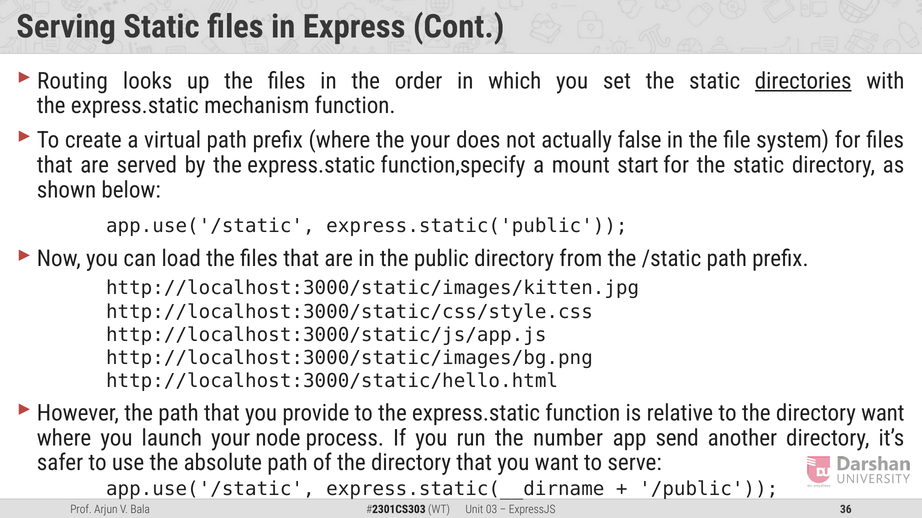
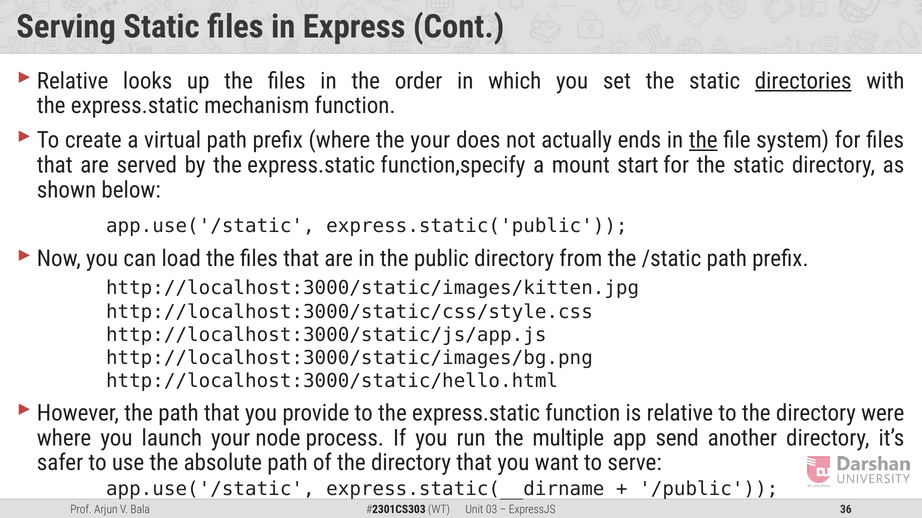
Routing: Routing -> Relative (73, 81)
false: false -> ends (639, 140)
the underline: none -> present (703, 140)
directory want: want -> were (883, 414)
number: number -> multiple (568, 438)
